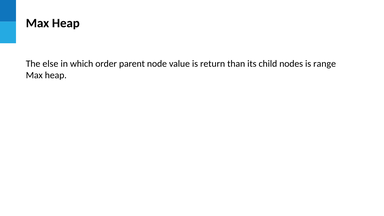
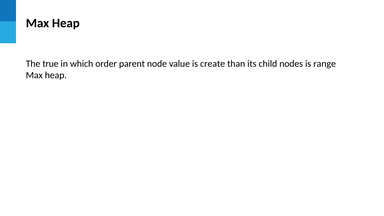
else: else -> true (51, 64)
return: return -> create (213, 64)
